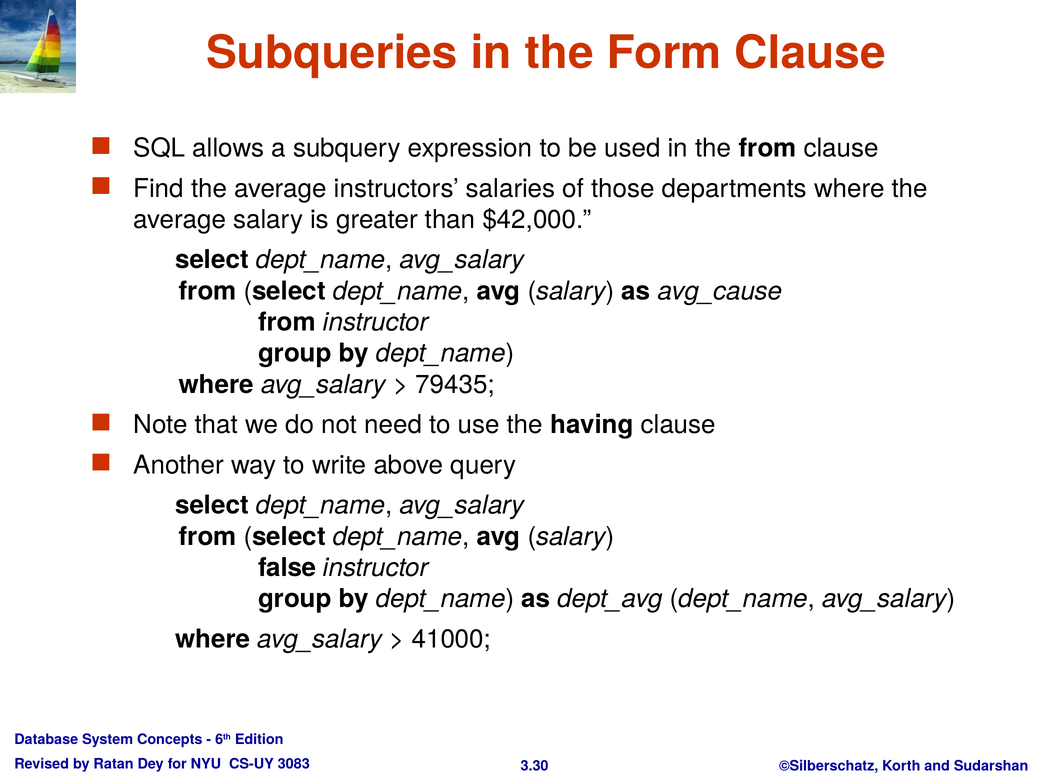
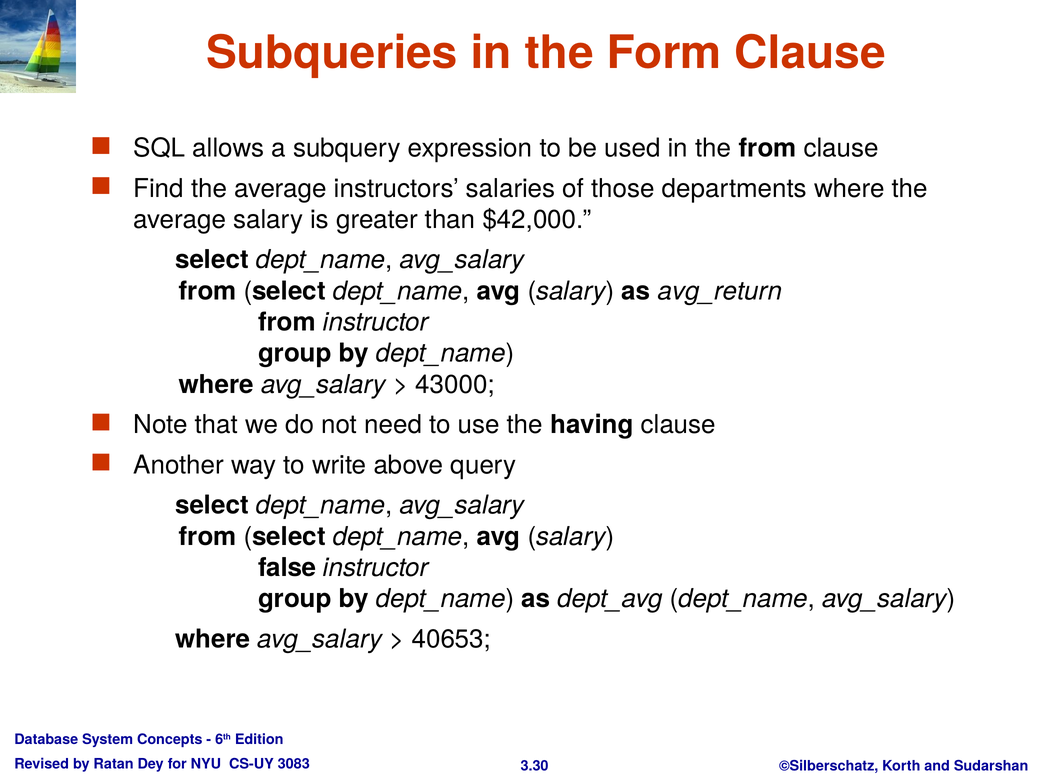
avg_cause: avg_cause -> avg_return (720, 291)
79435: 79435 -> 43000 (455, 385)
41000: 41000 -> 40653 (451, 639)
